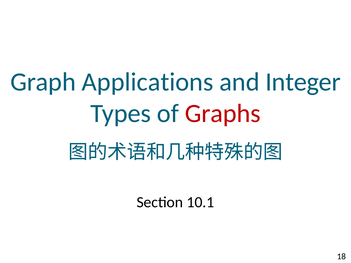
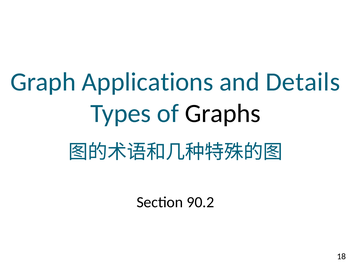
Integer: Integer -> Details (303, 82)
Graphs colour: red -> black (223, 114)
10.1: 10.1 -> 90.2 (200, 202)
